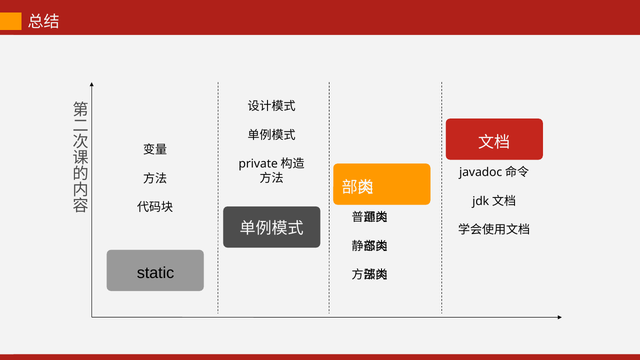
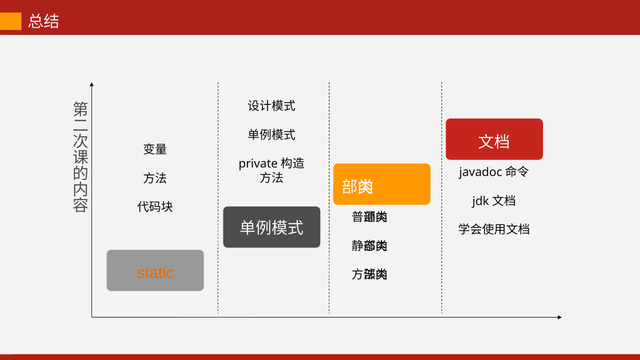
static colour: black -> orange (156, 273)
